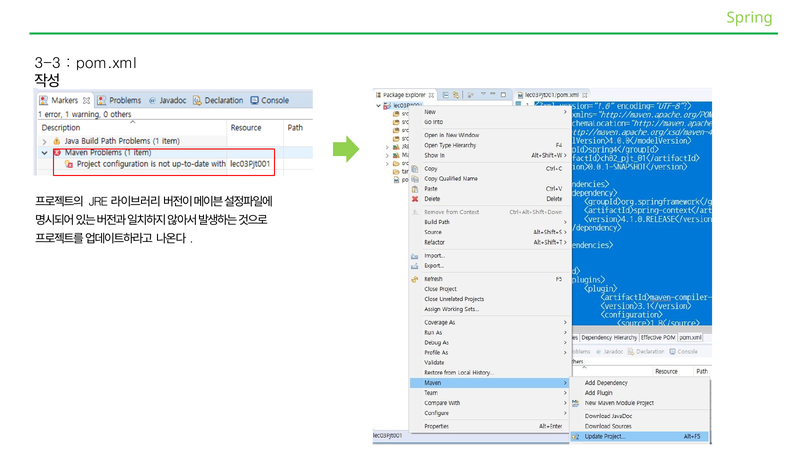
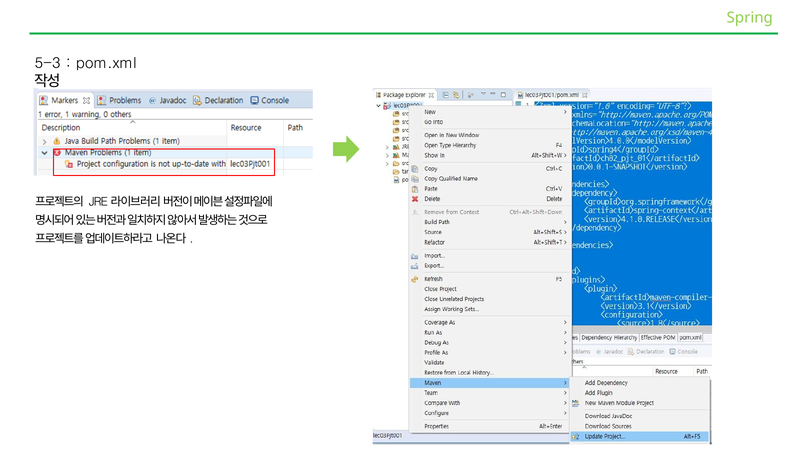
3-3: 3-3 -> 5-3 (48, 63)
